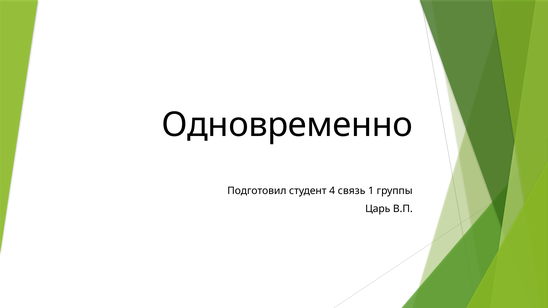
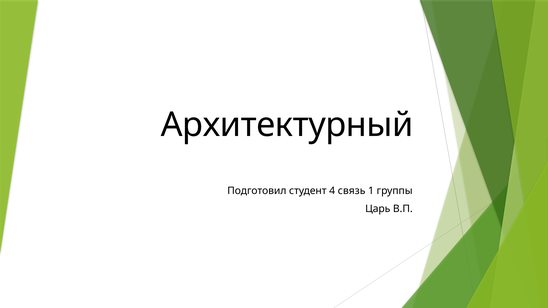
Одновременно: Одновременно -> Архитектурный (287, 125)
